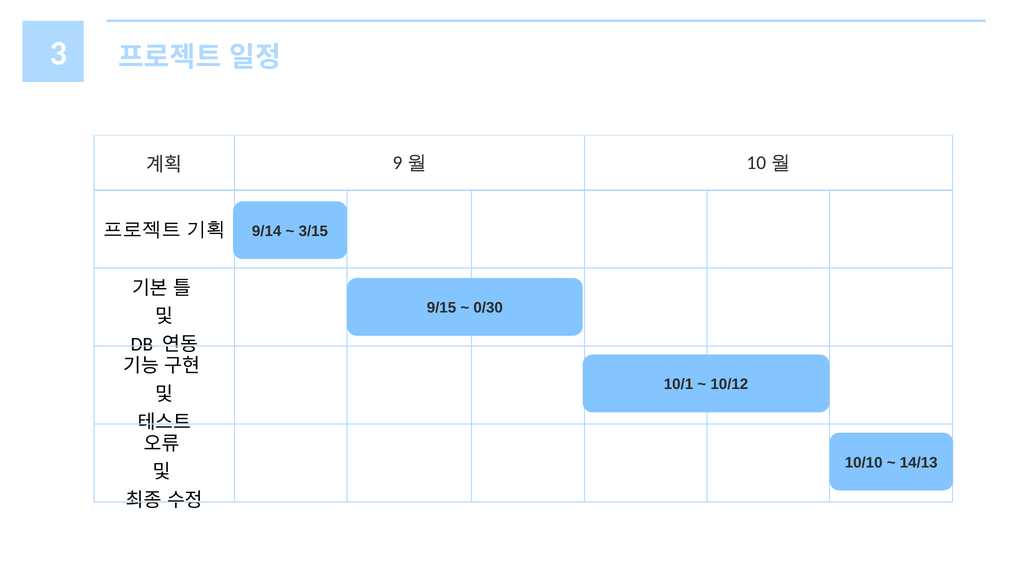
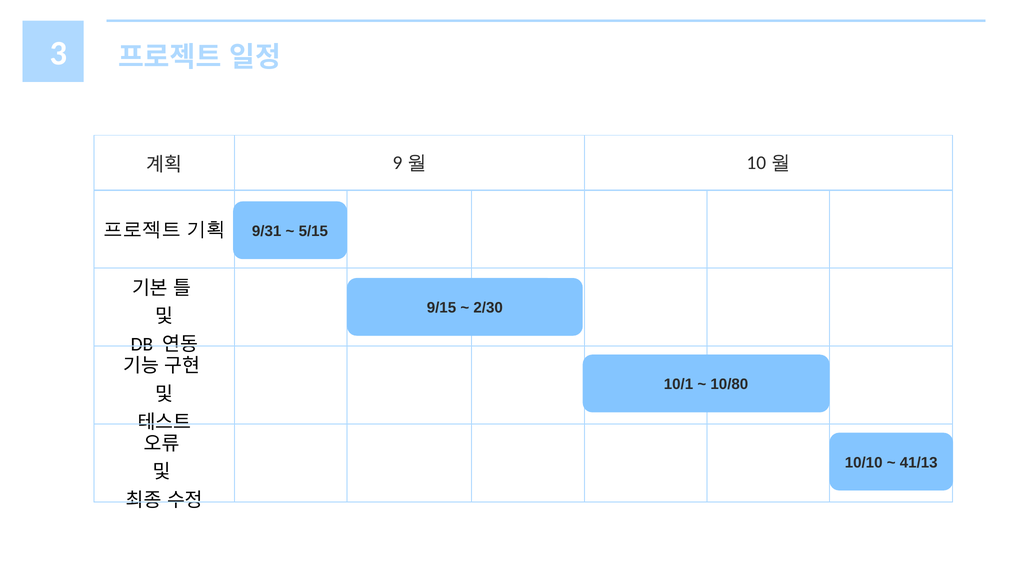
9/14: 9/14 -> 9/31 (267, 231)
3/15: 3/15 -> 5/15 (313, 231)
0/30: 0/30 -> 2/30 (488, 308)
10/12: 10/12 -> 10/80 (729, 384)
14/13: 14/13 -> 41/13 (919, 462)
